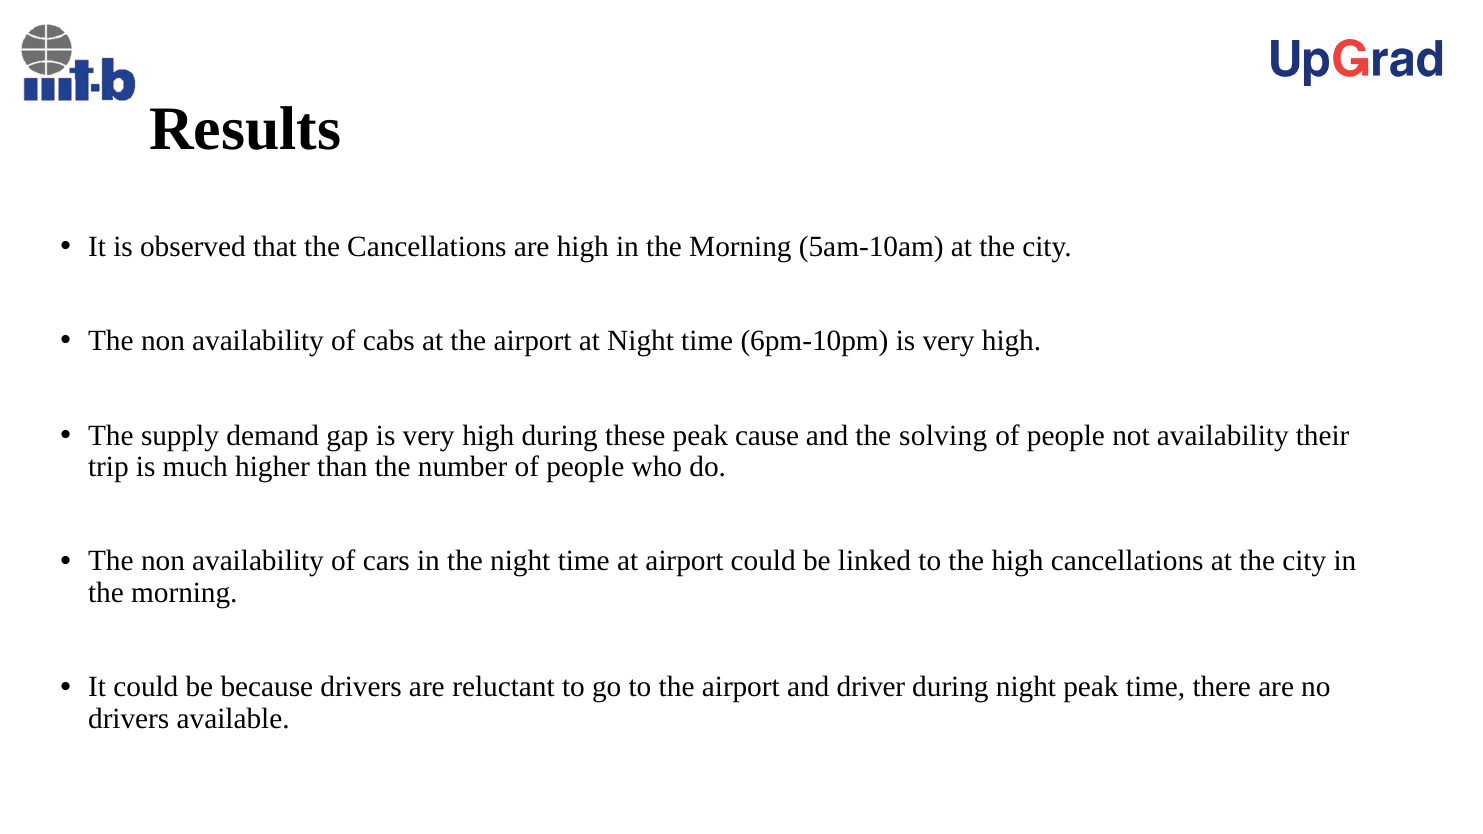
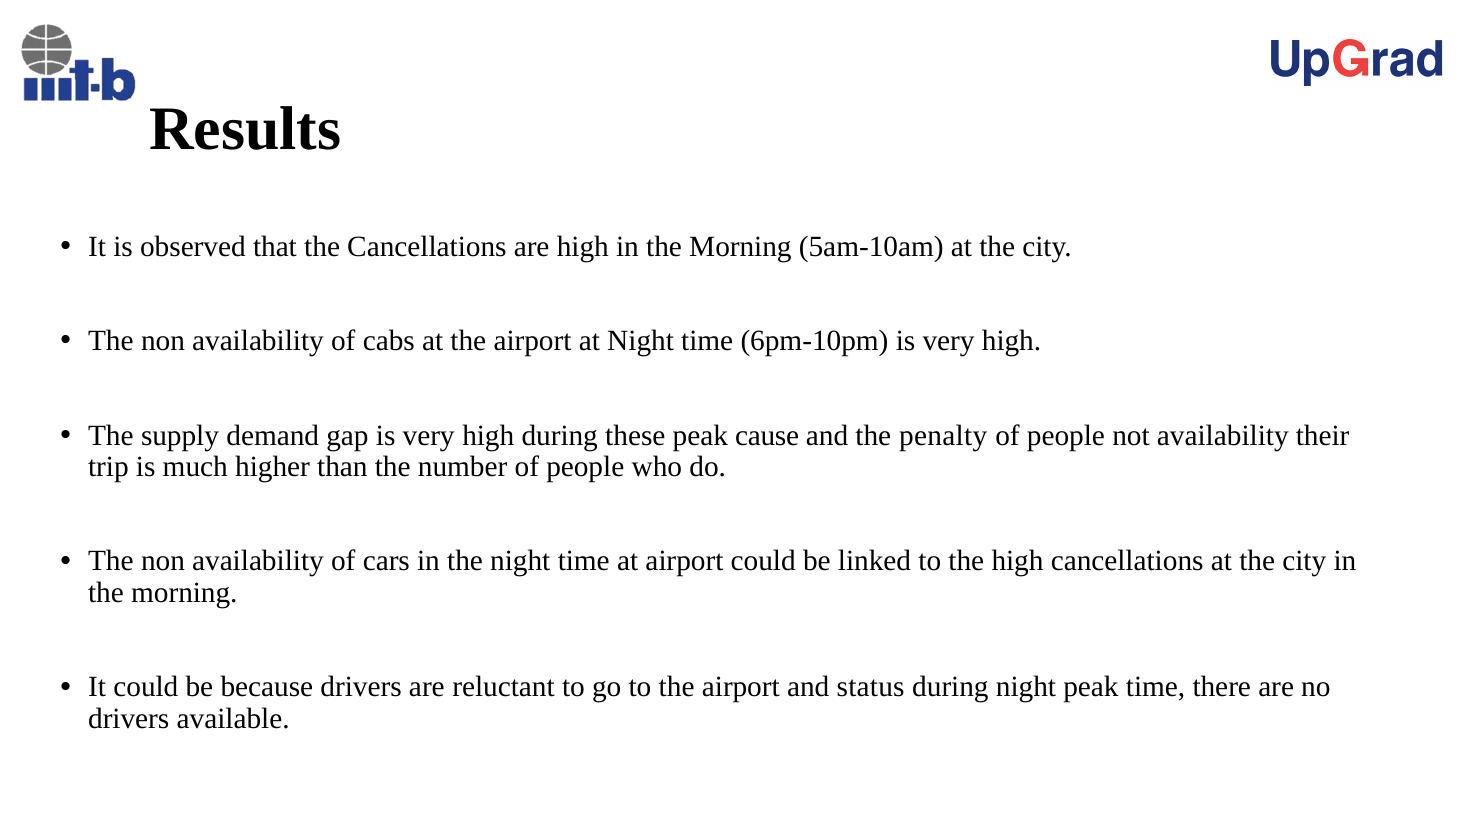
solving: solving -> penalty (943, 435)
driver: driver -> status (871, 687)
